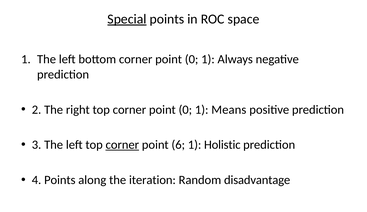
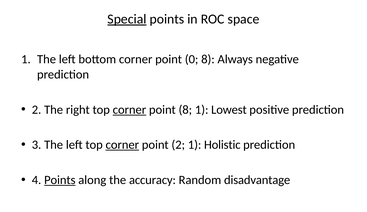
1: 1 -> 8 (208, 59)
corner underline: none -> present (129, 109)
0: 0 -> 8 (185, 109)
Means: Means -> Lowest (229, 109)
point 6: 6 -> 2 (178, 145)
Points underline: none -> present (60, 180)
iteration: iteration -> accuracy (152, 180)
